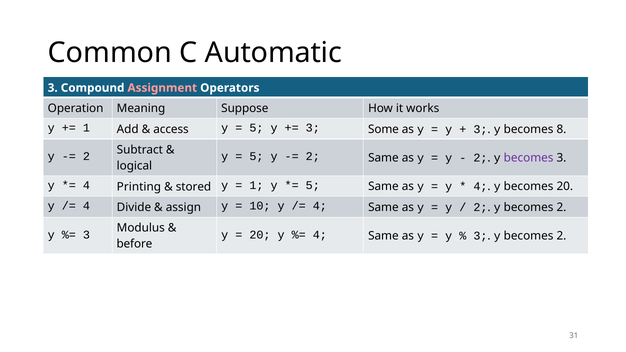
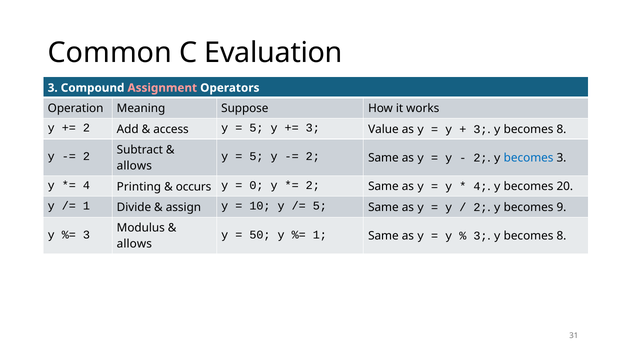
Automatic: Automatic -> Evaluation (274, 53)
1: 1 -> 2 (86, 128)
Some: Some -> Value (383, 129)
becomes colour: purple -> blue (529, 158)
logical: logical -> allows (134, 166)
stored: stored -> occurs (194, 187)
1: 1 -> 0 (256, 185)
5: 5 -> 2 (313, 185)
4: 4 -> 1 (86, 206)
4: 4 -> 5 (320, 206)
2 y becomes 2: 2 -> 9 (561, 207)
20: 20 -> 50 (260, 235)
4: 4 -> 1 (320, 235)
2: 2 -> 8 (561, 236)
before: before -> allows (134, 244)
